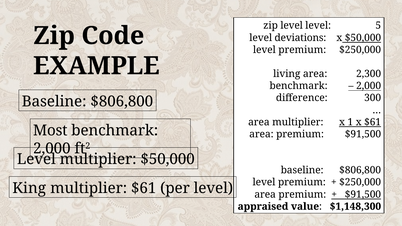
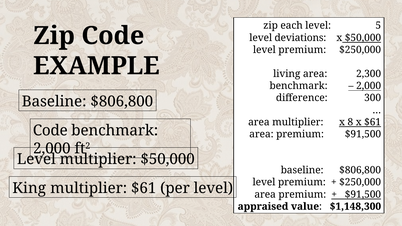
zip level: level -> each (292, 26)
1: 1 -> 8 (350, 122)
Most: Most -> Code (50, 130)
